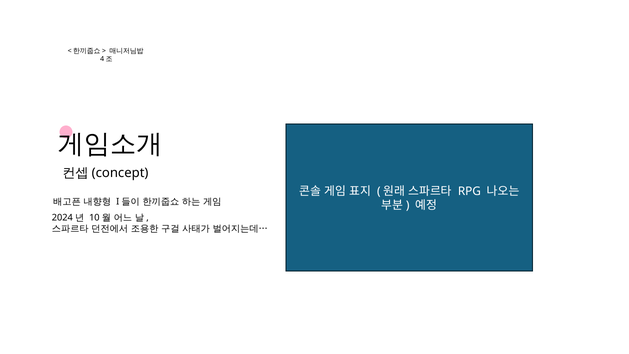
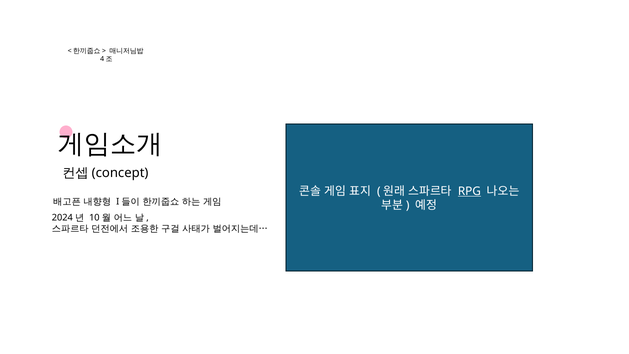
RPG underline: none -> present (469, 191)
